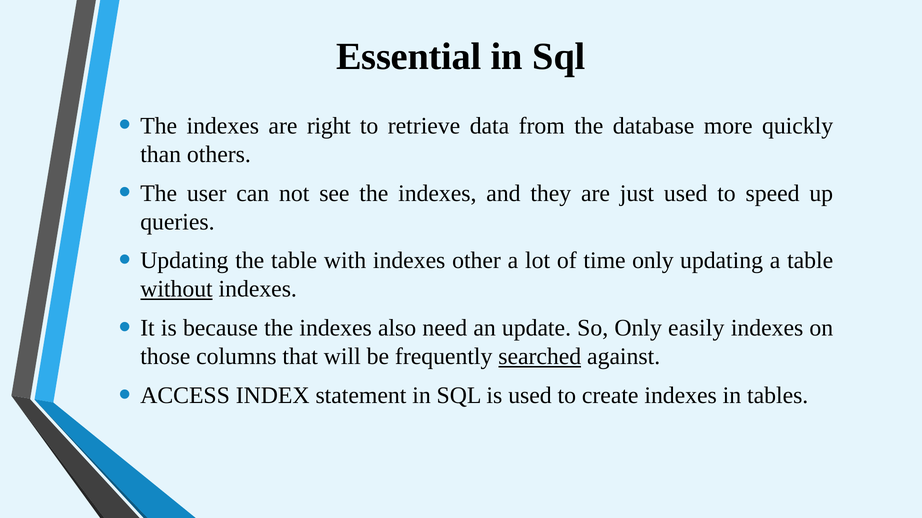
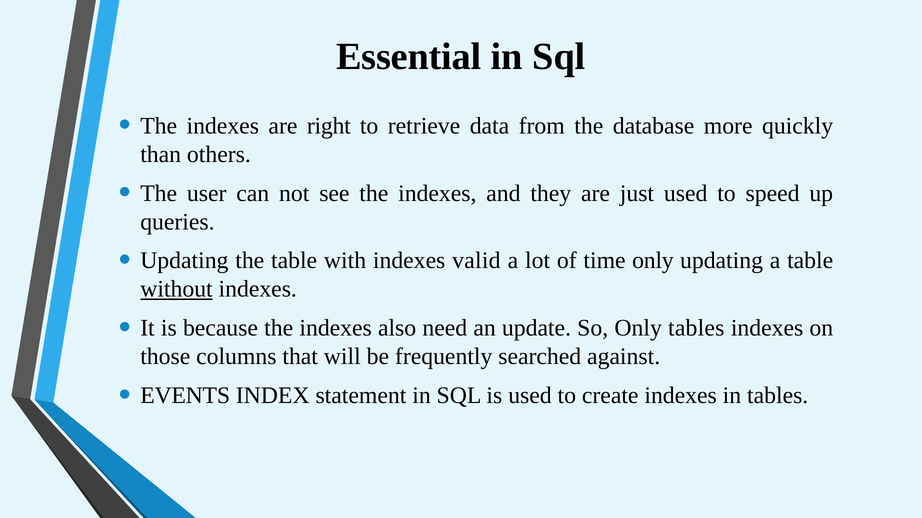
other: other -> valid (476, 261)
Only easily: easily -> tables (696, 328)
searched underline: present -> none (540, 357)
ACCESS: ACCESS -> EVENTS (185, 396)
